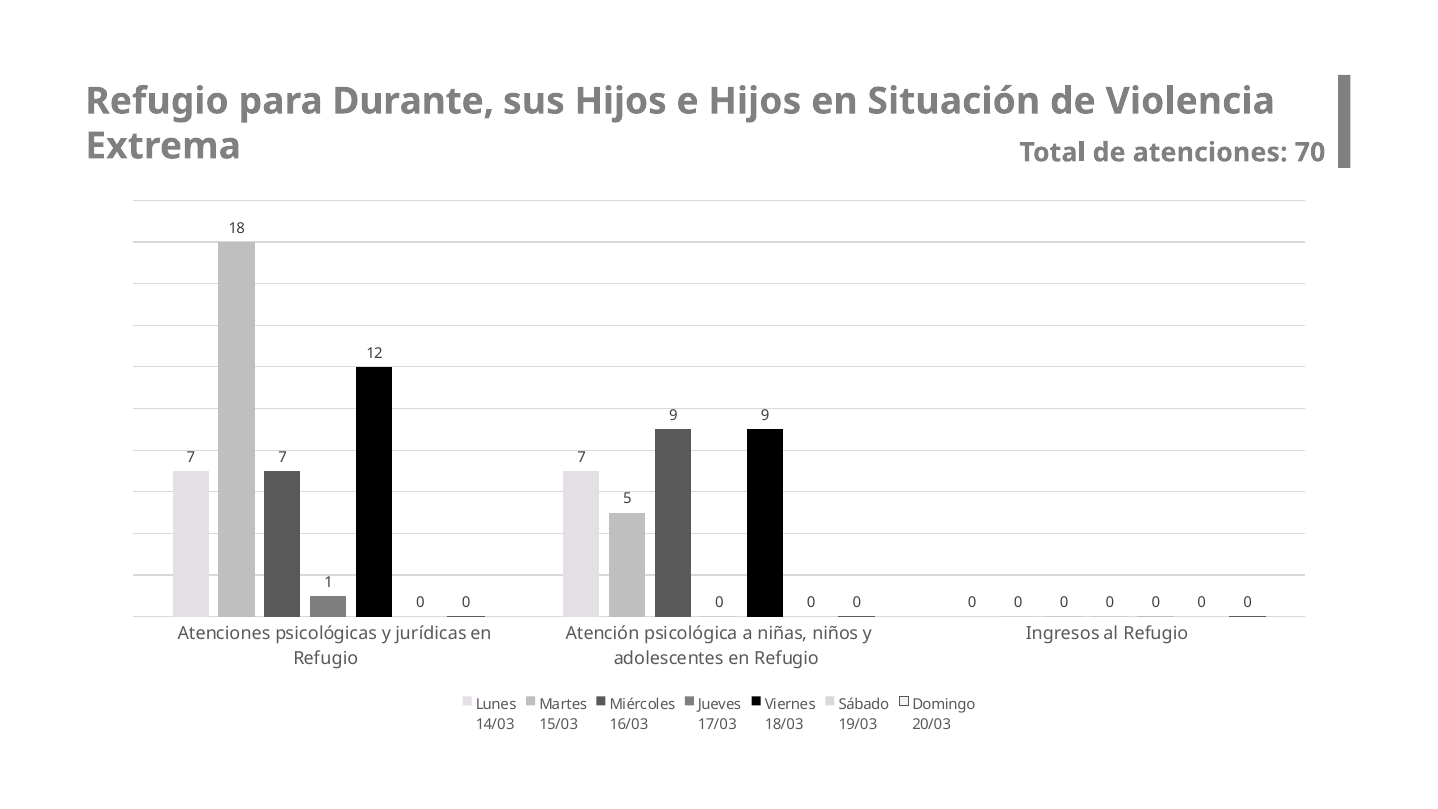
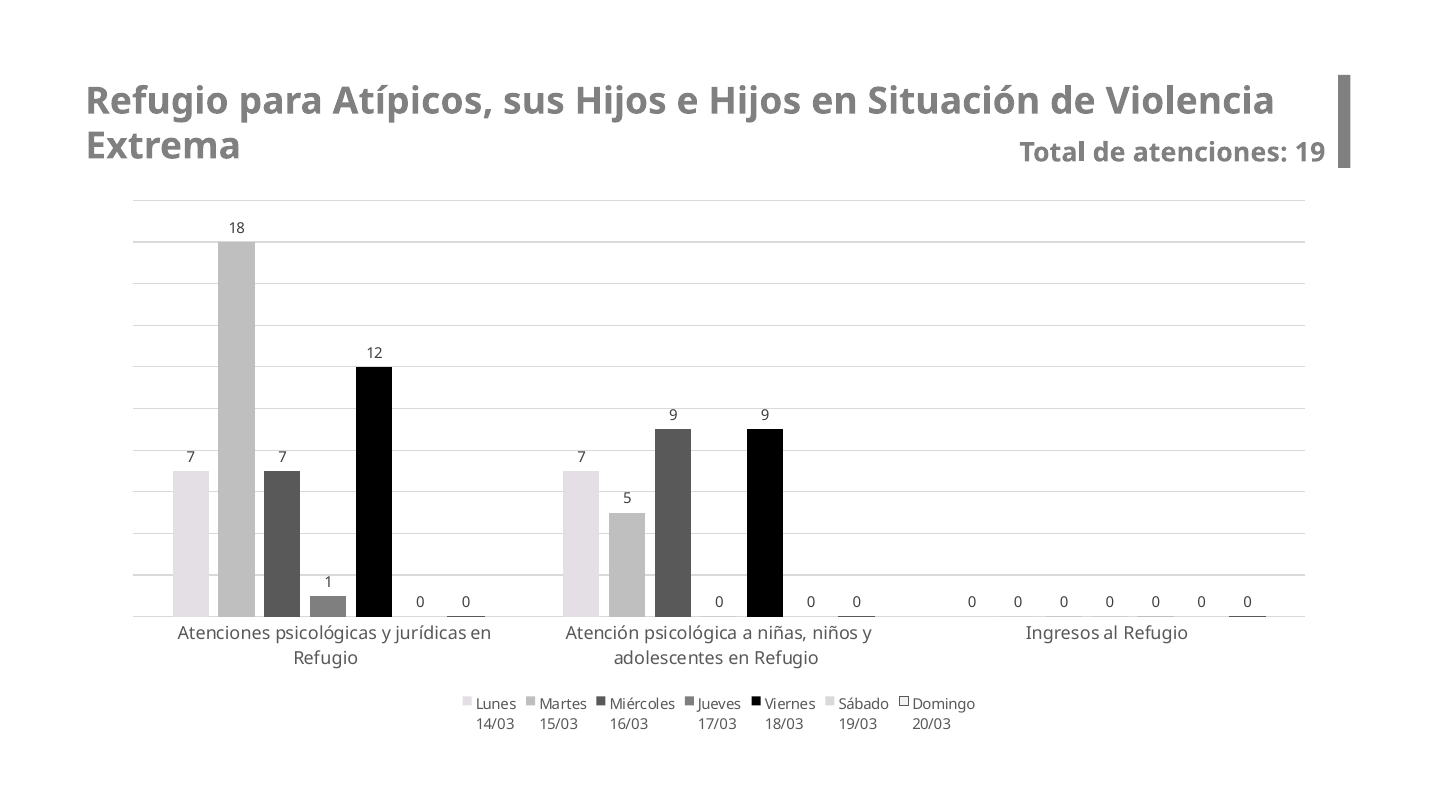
Durante: Durante -> Atípicos (413, 101)
70: 70 -> 19 (1310, 153)
